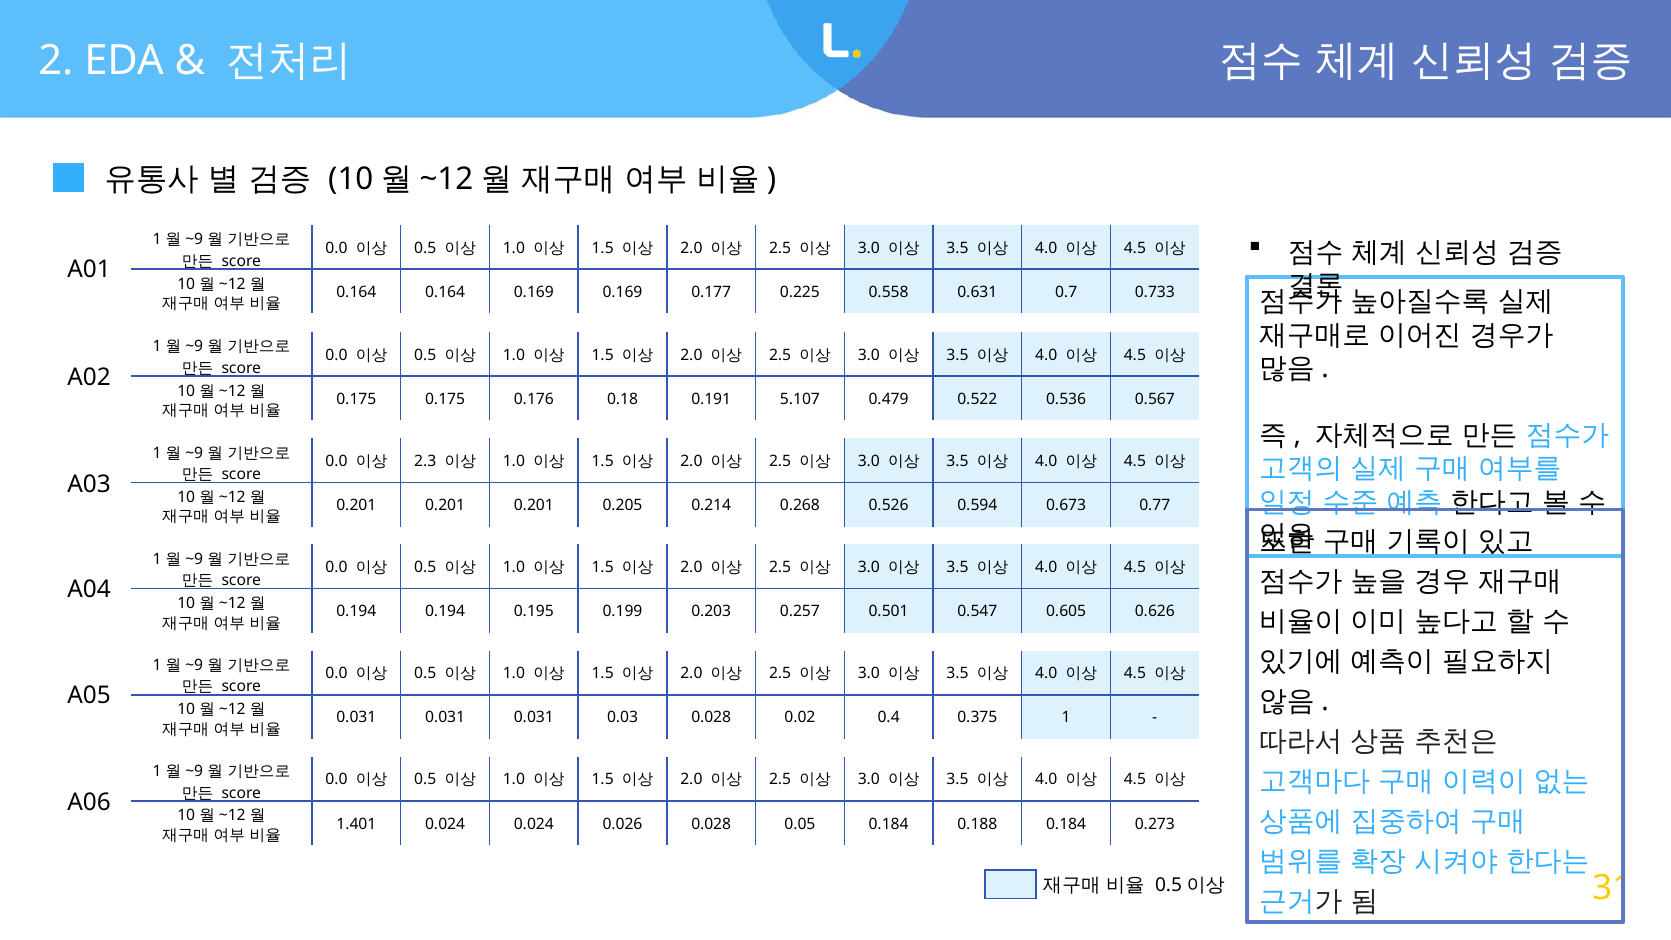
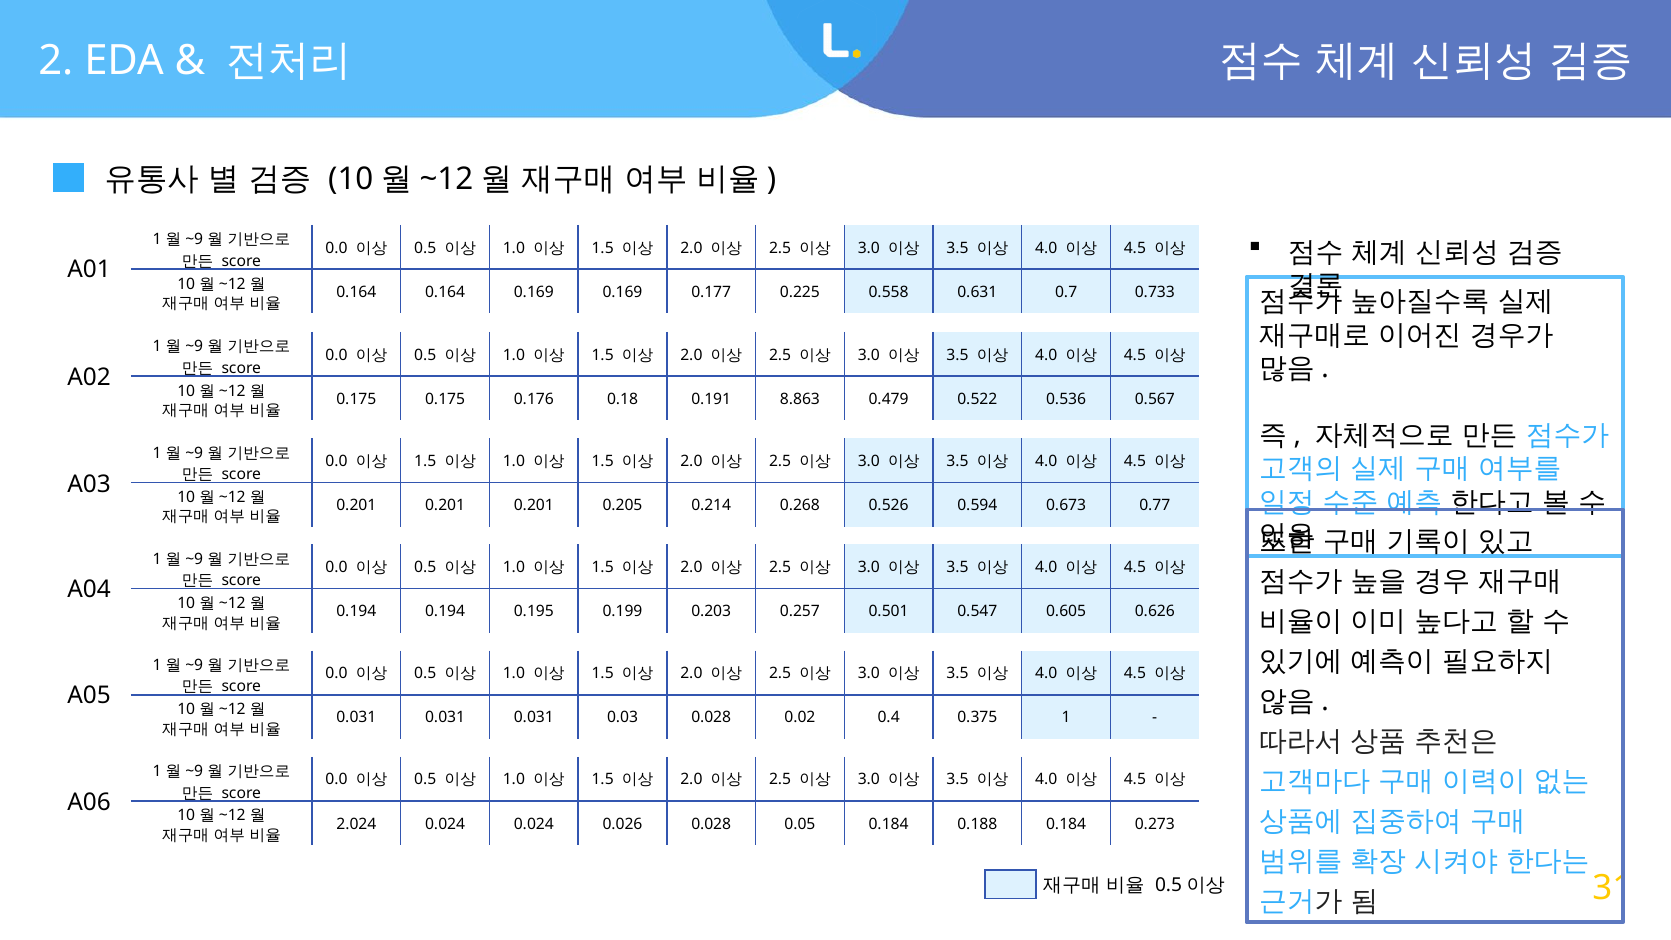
5.107: 5.107 -> 8.863 (800, 399)
2.3: 2.3 -> 1.5 (425, 461)
1.401: 1.401 -> 2.024 (356, 824)
